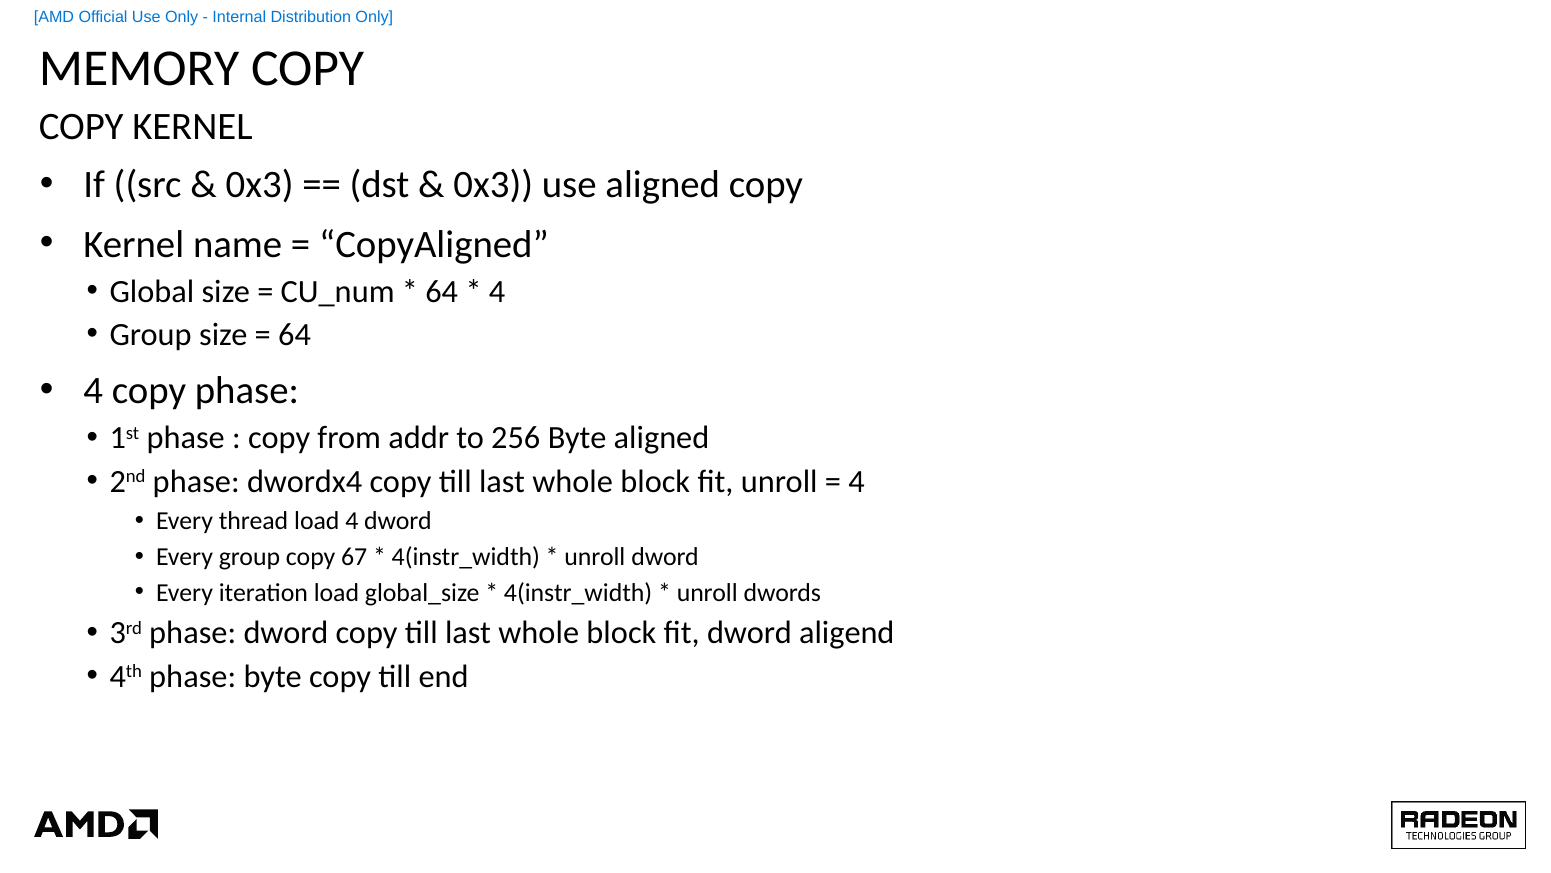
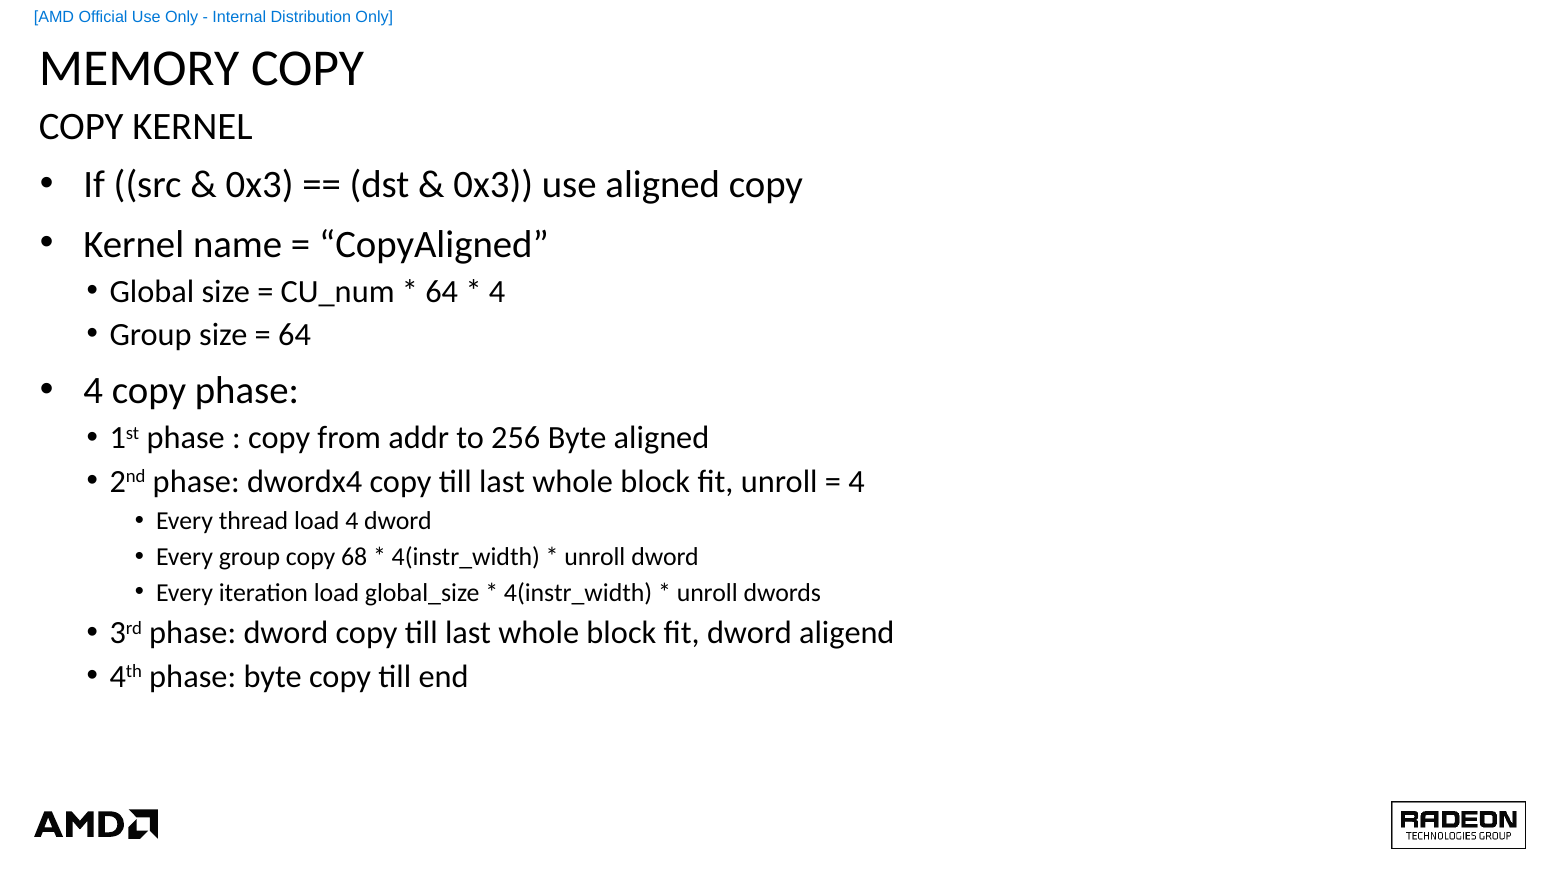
67: 67 -> 68 (354, 557)
